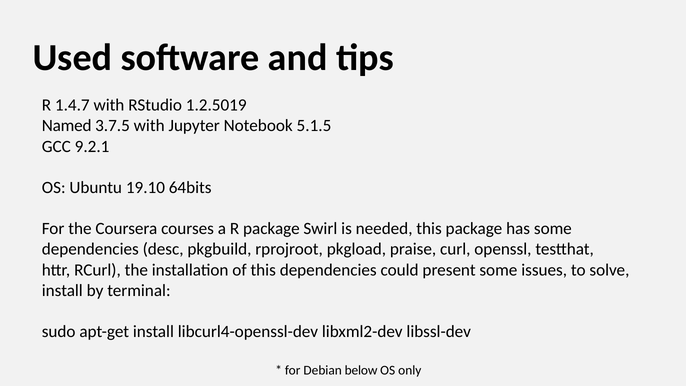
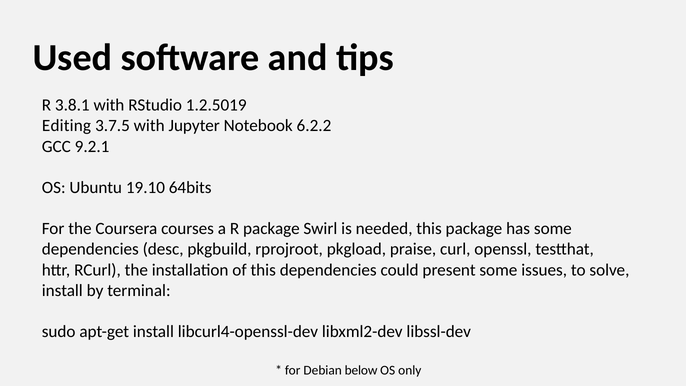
1.4.7: 1.4.7 -> 3.8.1 (72, 105)
Named: Named -> Editing (67, 126)
5.1.5: 5.1.5 -> 6.2.2 (314, 126)
